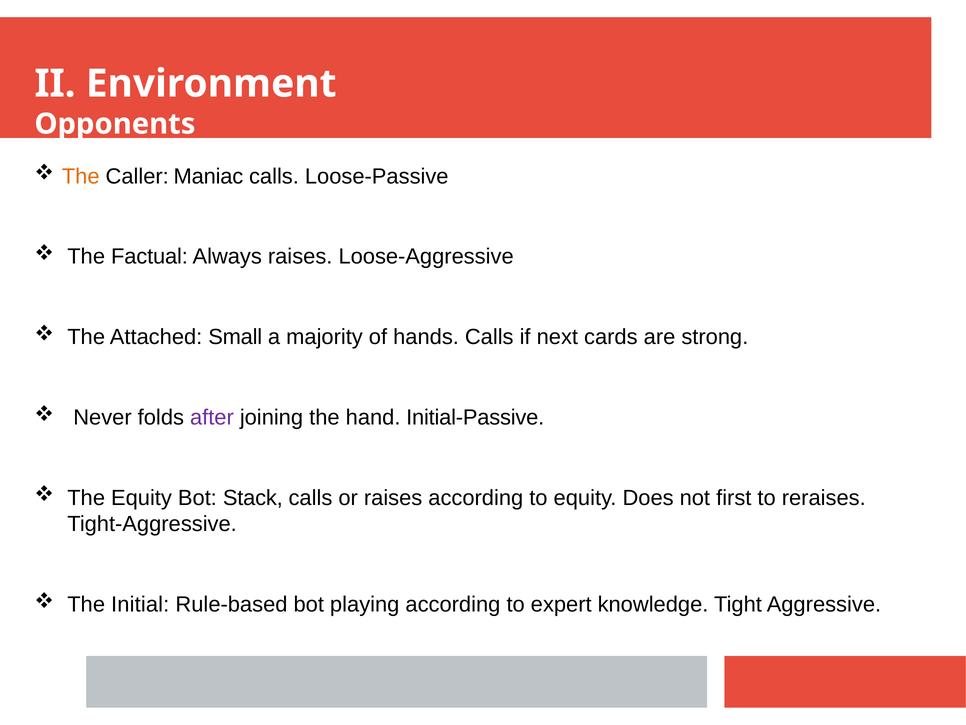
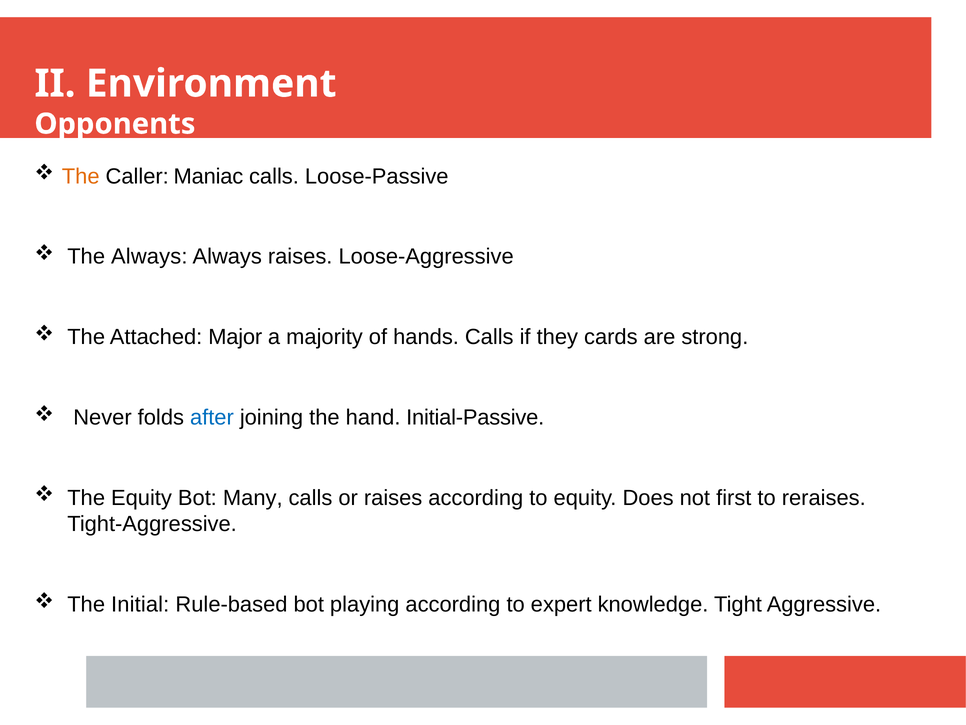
The Factual: Factual -> Always (149, 256)
Small: Small -> Major (235, 337)
next: next -> they (557, 337)
after colour: purple -> blue (212, 417)
Stack: Stack -> Many (253, 497)
